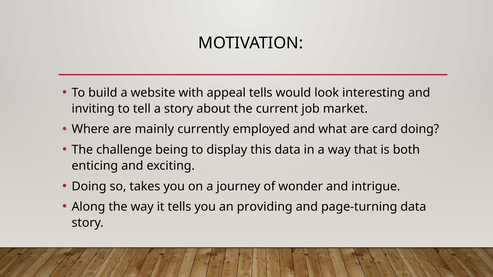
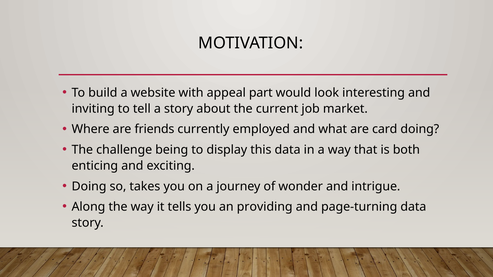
appeal tells: tells -> part (261, 93)
mainly: mainly -> friends (154, 129)
